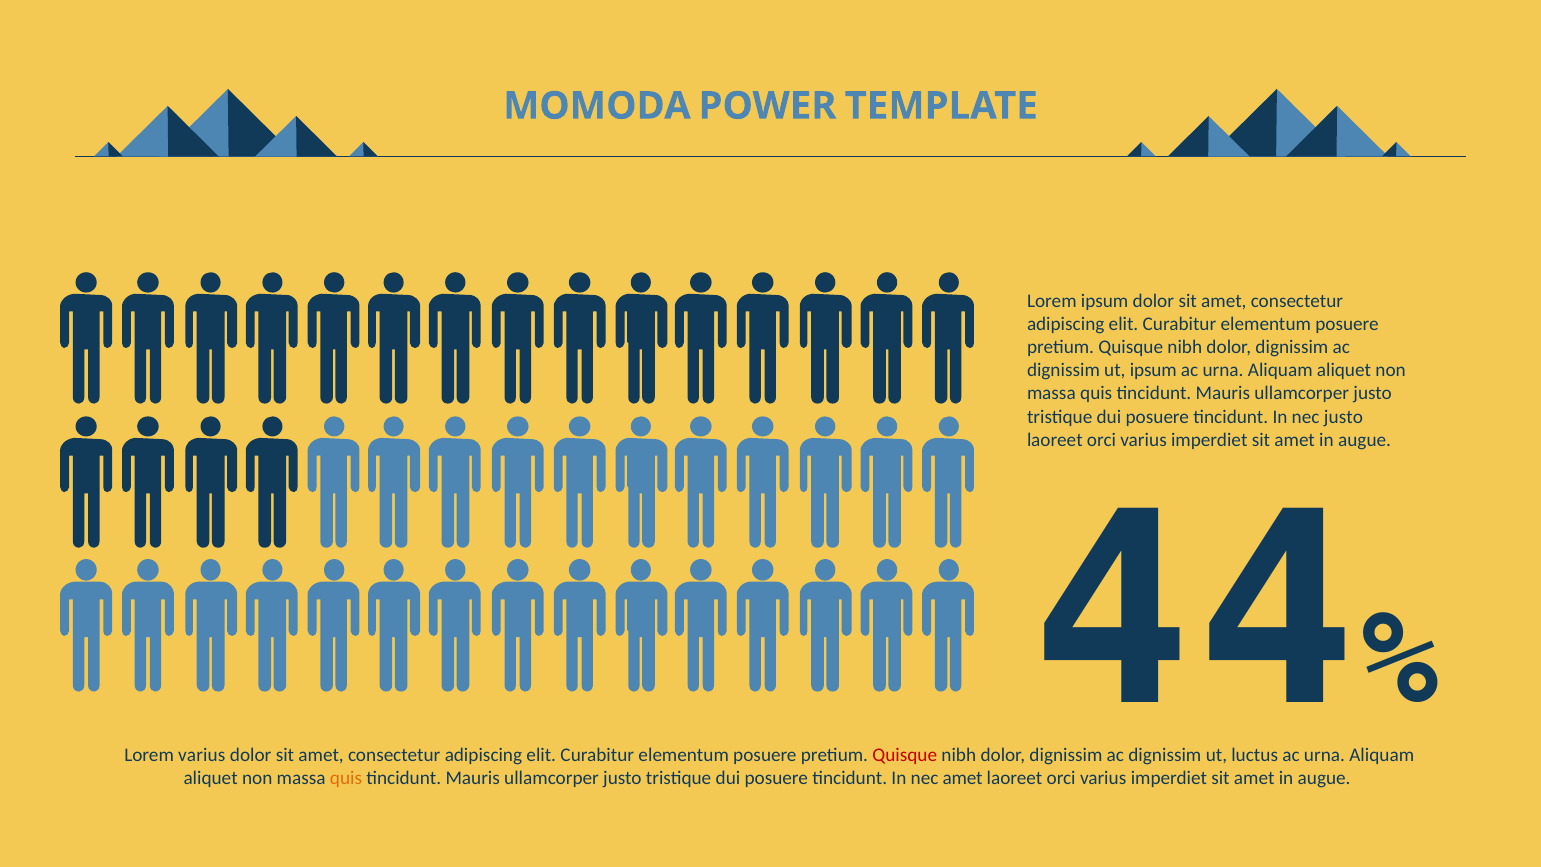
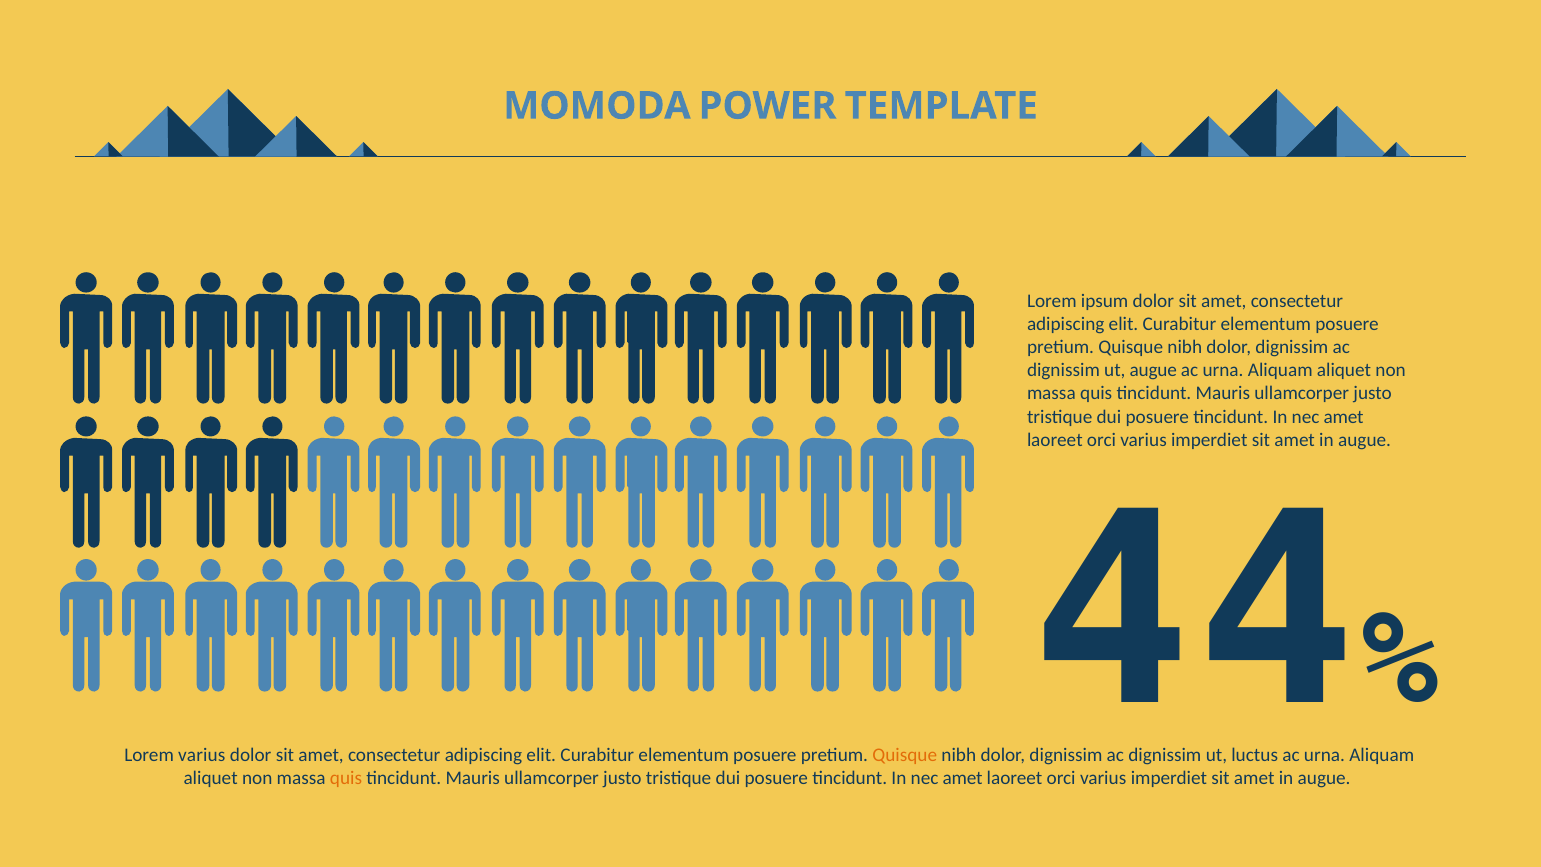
ut ipsum: ipsum -> augue (1153, 370)
justo: justo -> amet (1344, 417)
Quisque colour: red -> orange (905, 755)
